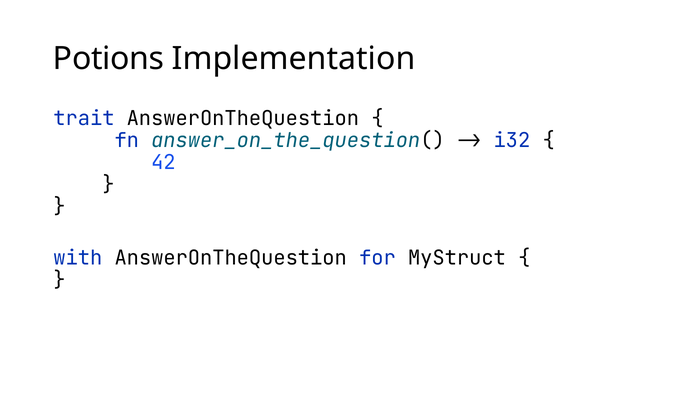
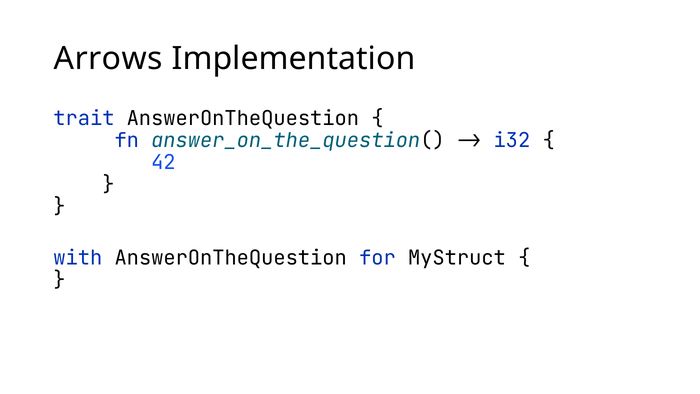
Potions: Potions -> Arrows (108, 59)
